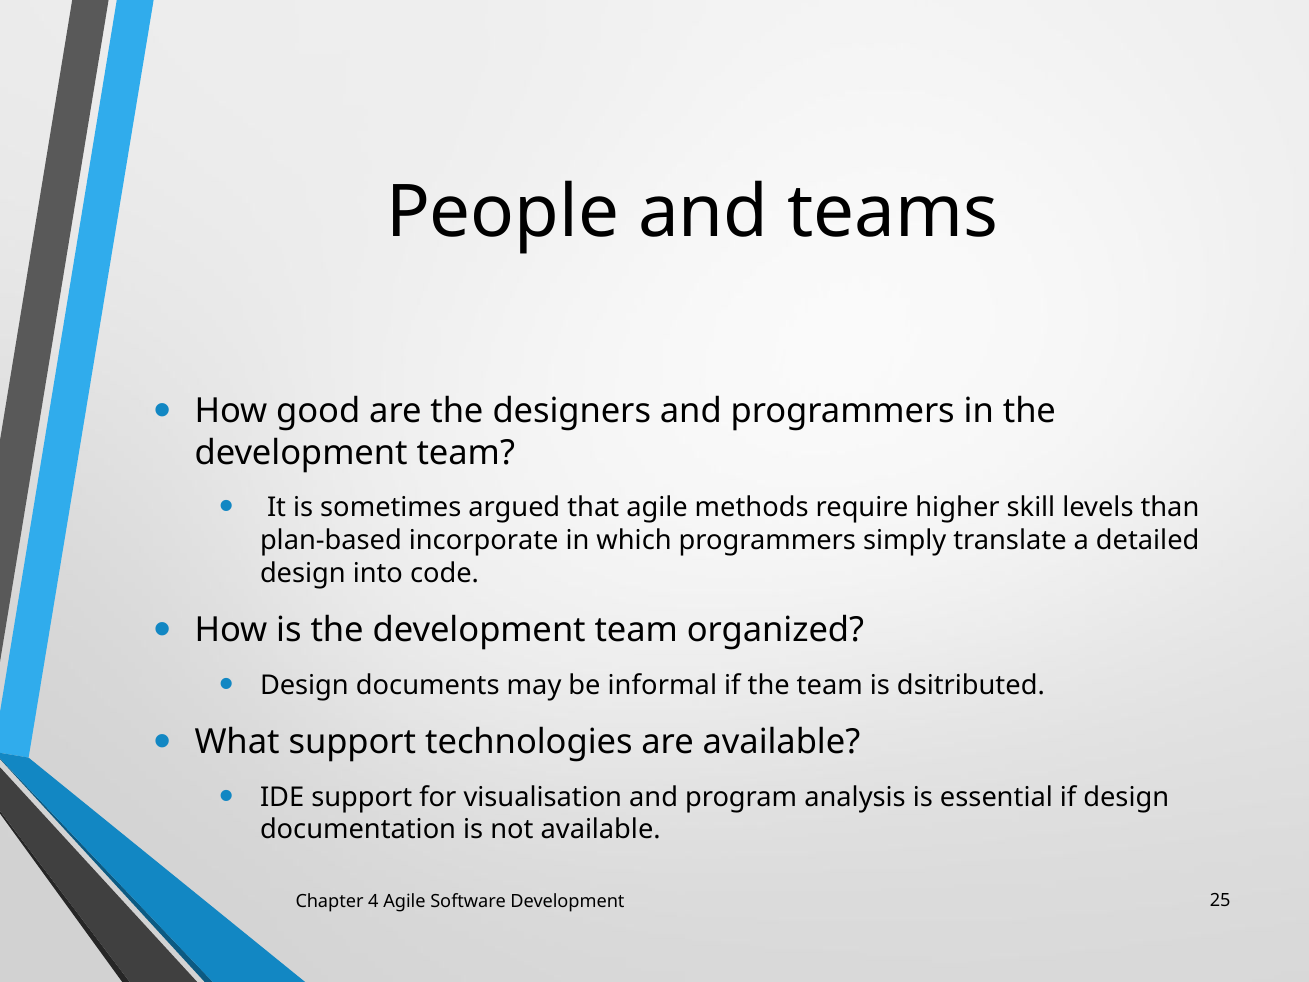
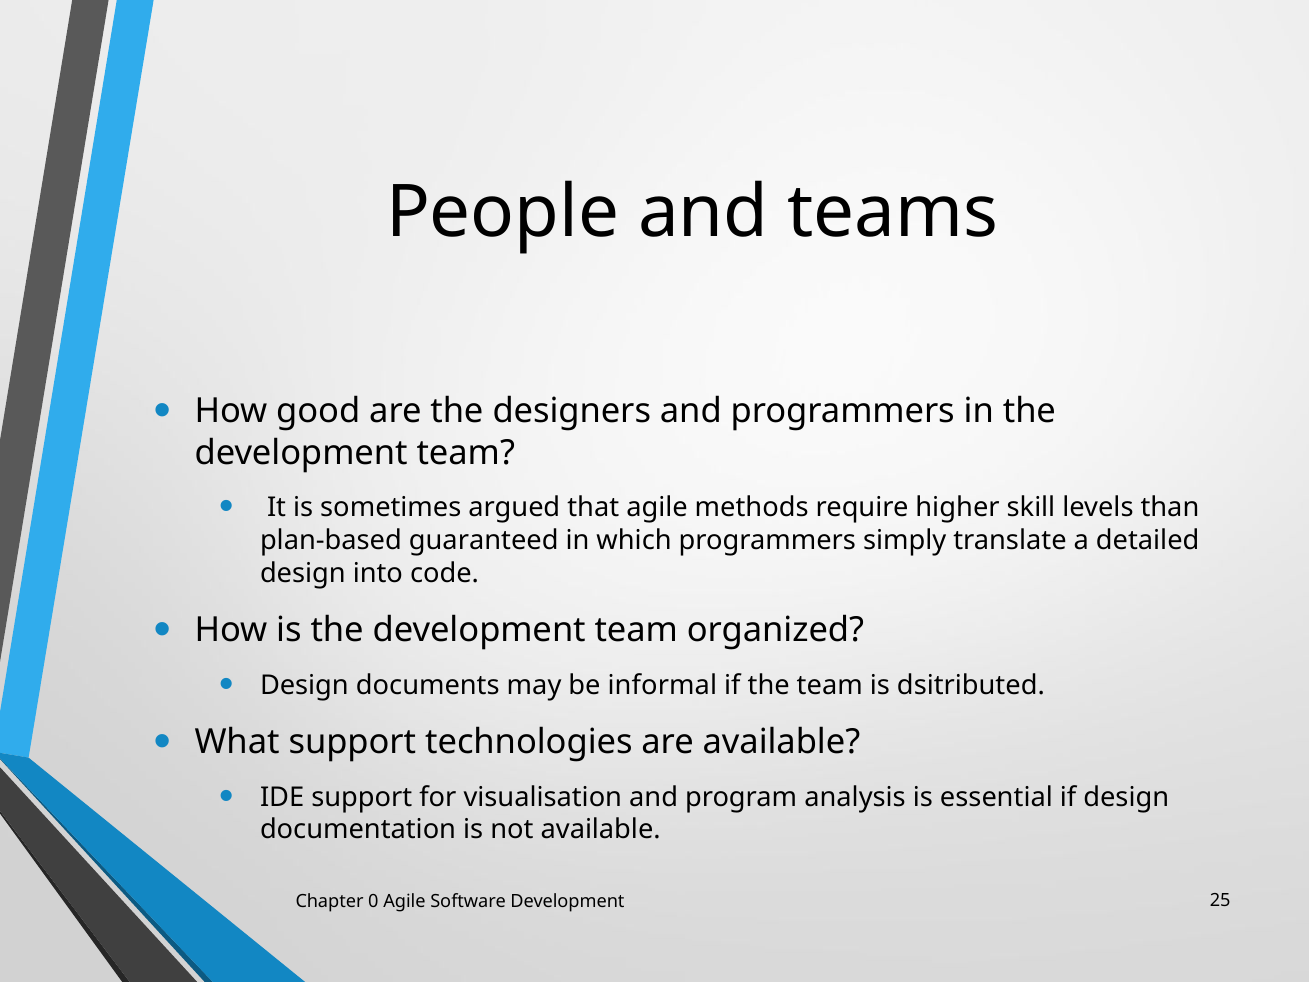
incorporate: incorporate -> guaranteed (484, 540)
4: 4 -> 0 (373, 902)
